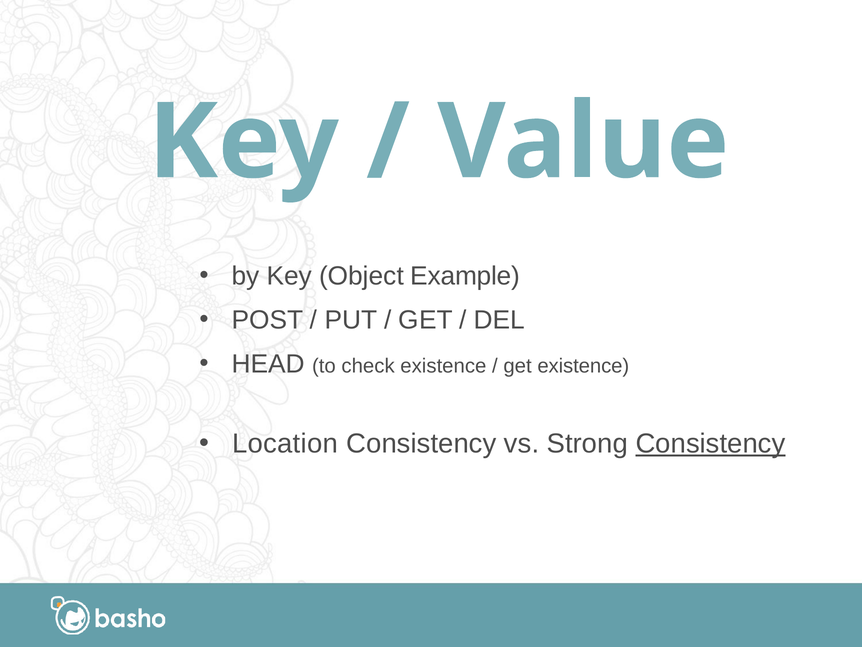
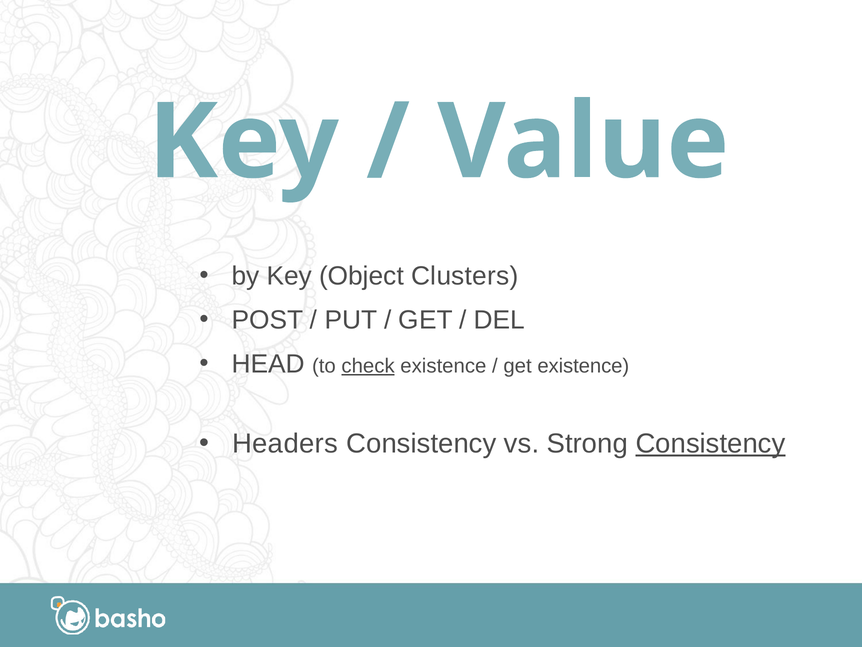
Example: Example -> Clusters (465, 276)
check underline: none -> present (368, 366)
Location: Location -> Headers (285, 443)
